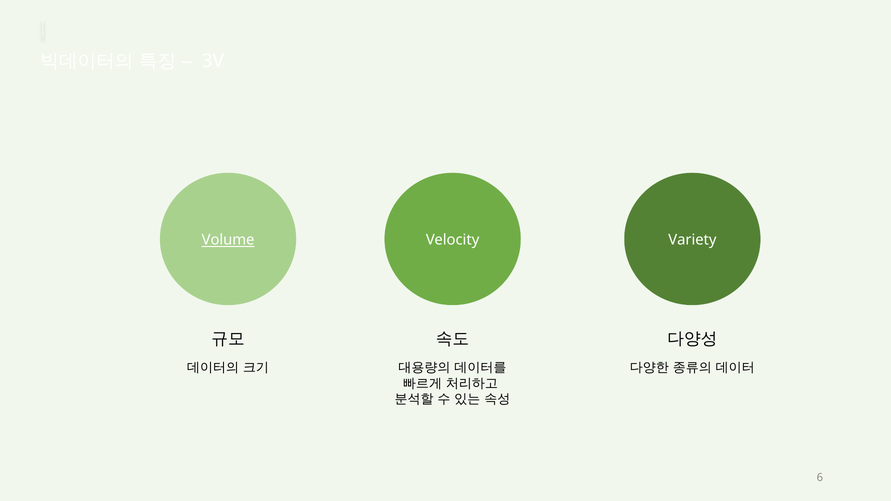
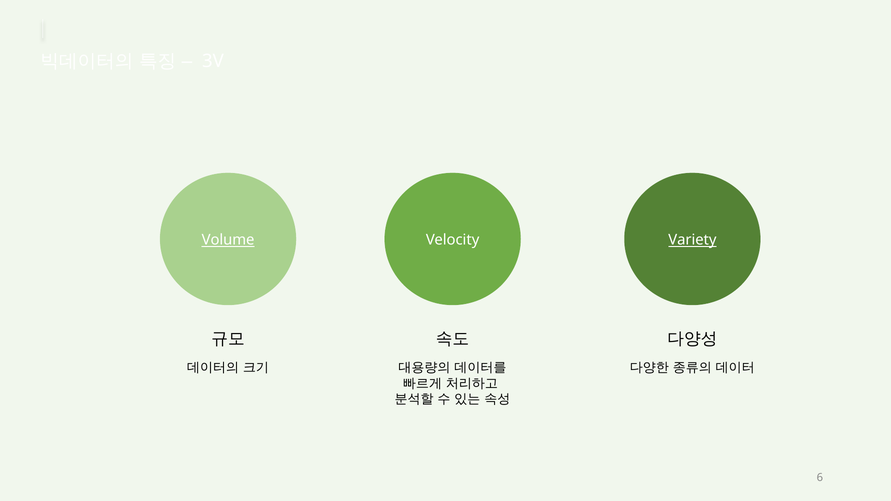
Variety underline: none -> present (692, 240)
